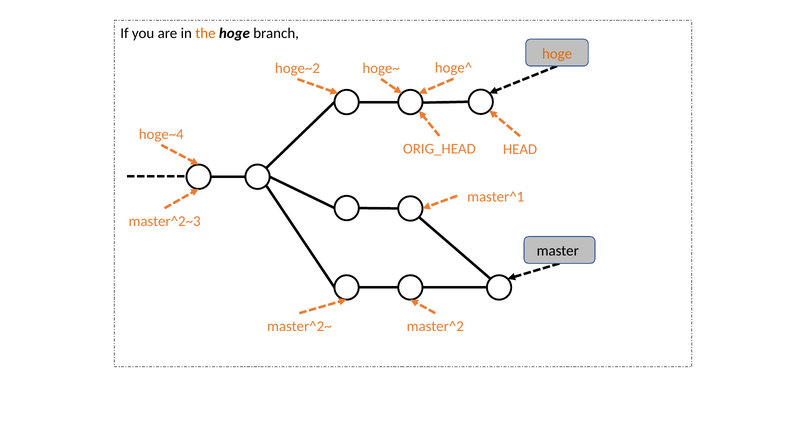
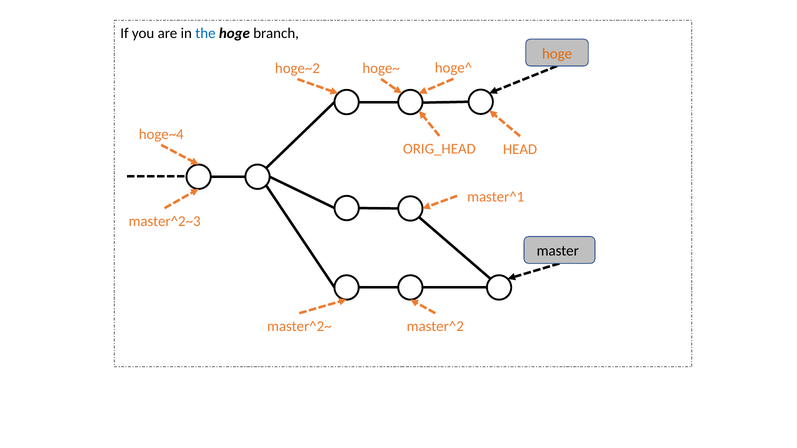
the colour: orange -> blue (205, 33)
